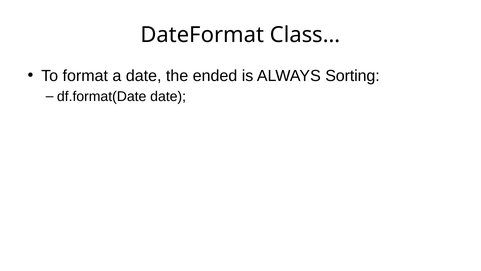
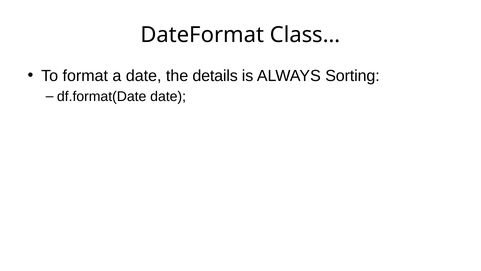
ended: ended -> details (215, 76)
